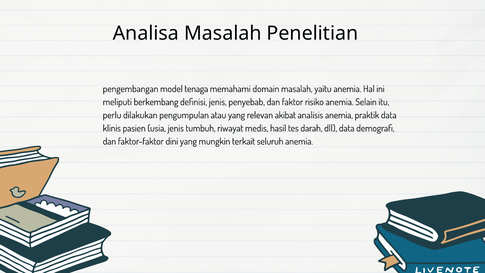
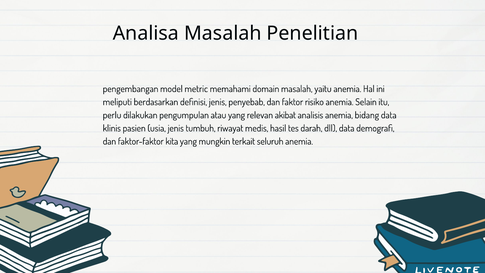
tenaga: tenaga -> metric (196, 89)
berkembang: berkembang -> berdasarkan (156, 102)
praktik: praktik -> bidang (367, 115)
dini: dini -> kita (172, 141)
